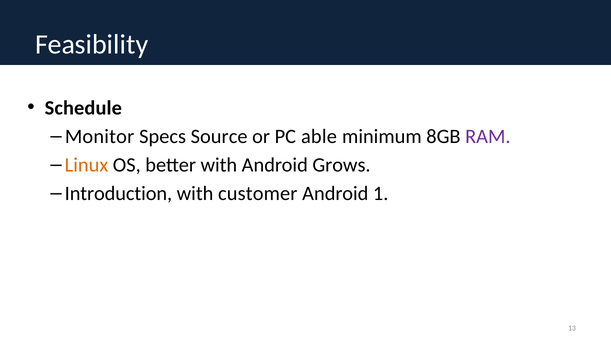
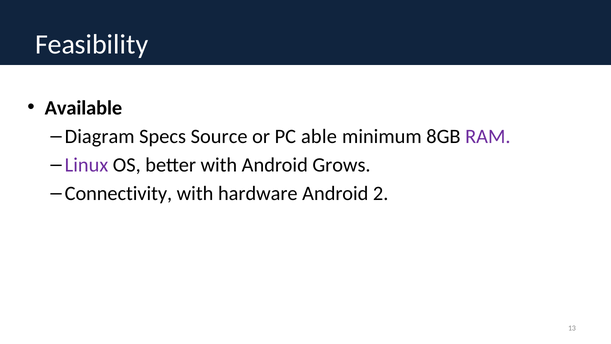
Schedule: Schedule -> Available (83, 108)
Monitor: Monitor -> Diagram (100, 136)
Linux colour: orange -> purple (86, 165)
Introduction: Introduction -> Connectivity (118, 193)
customer: customer -> hardware (258, 193)
1: 1 -> 2 (381, 193)
